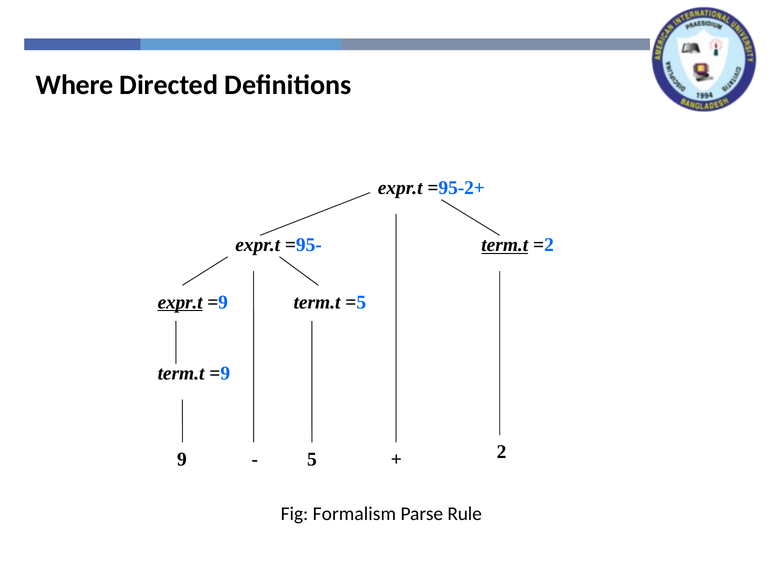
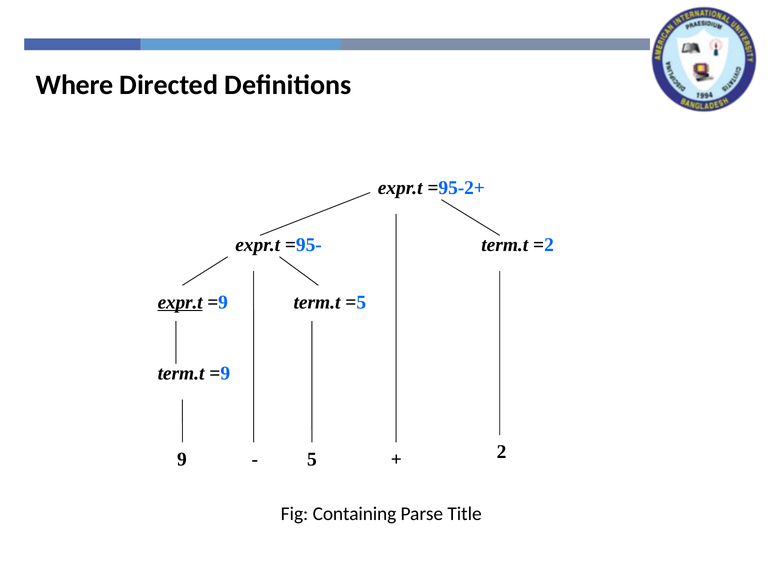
term.t underline: present -> none (505, 245)
Formalism: Formalism -> Containing (354, 514)
Rule: Rule -> Title (465, 514)
